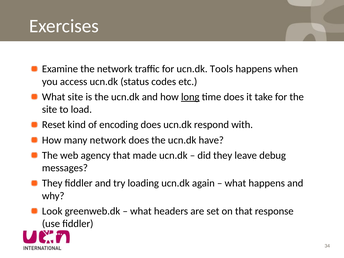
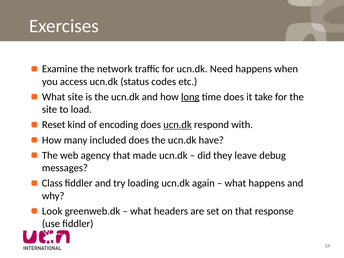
Tools: Tools -> Need (221, 69)
ucn.dk underline: none -> present (178, 125)
many network: network -> included (108, 140)
They: They -> Class (52, 183)
